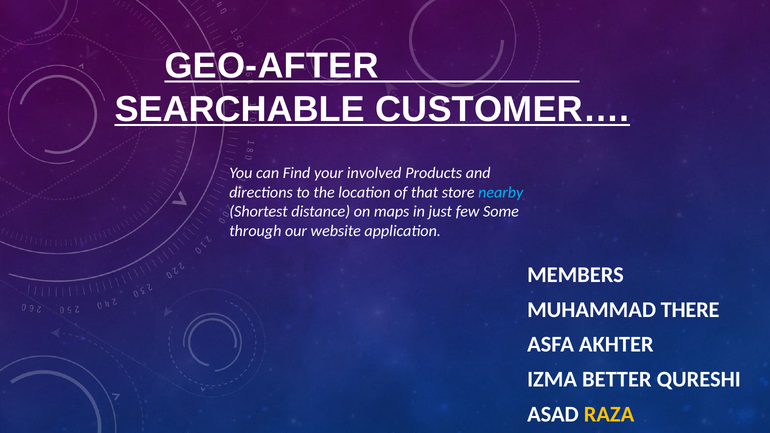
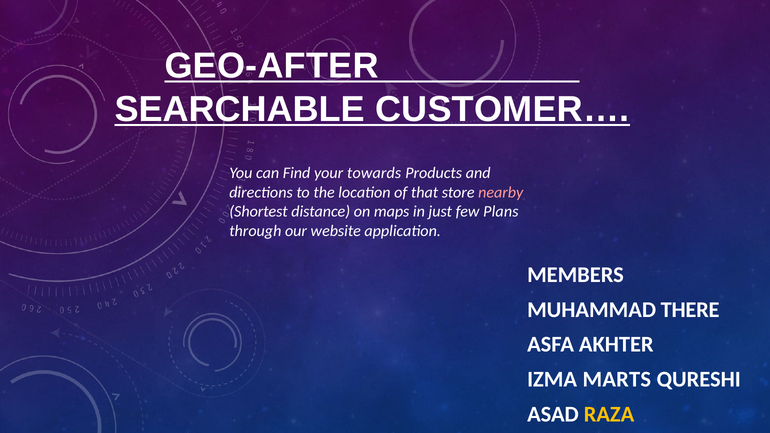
involved: involved -> towards (374, 173)
nearby colour: light blue -> pink (501, 192)
Some: Some -> Plans (501, 212)
BETTER: BETTER -> MARTS (617, 380)
